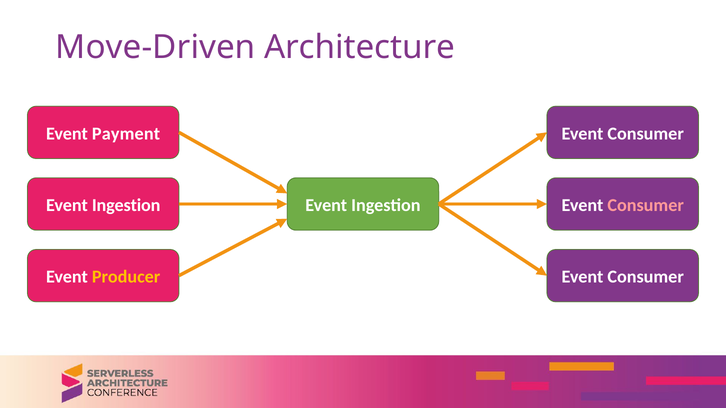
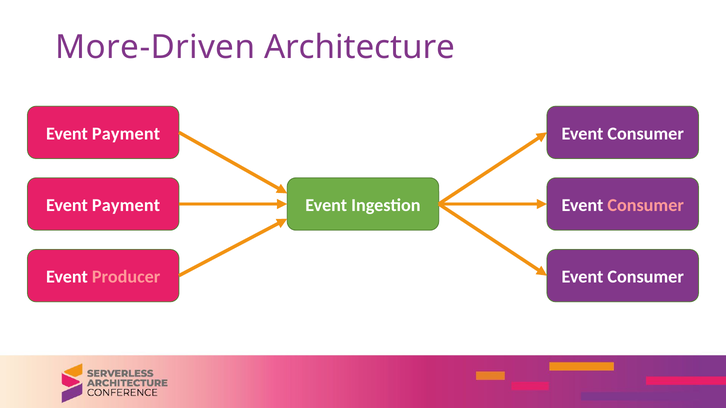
Move-Driven: Move-Driven -> More-Driven (155, 47)
Ingestion: Ingestion -> Payment (126, 205)
Producer colour: yellow -> pink (126, 277)
